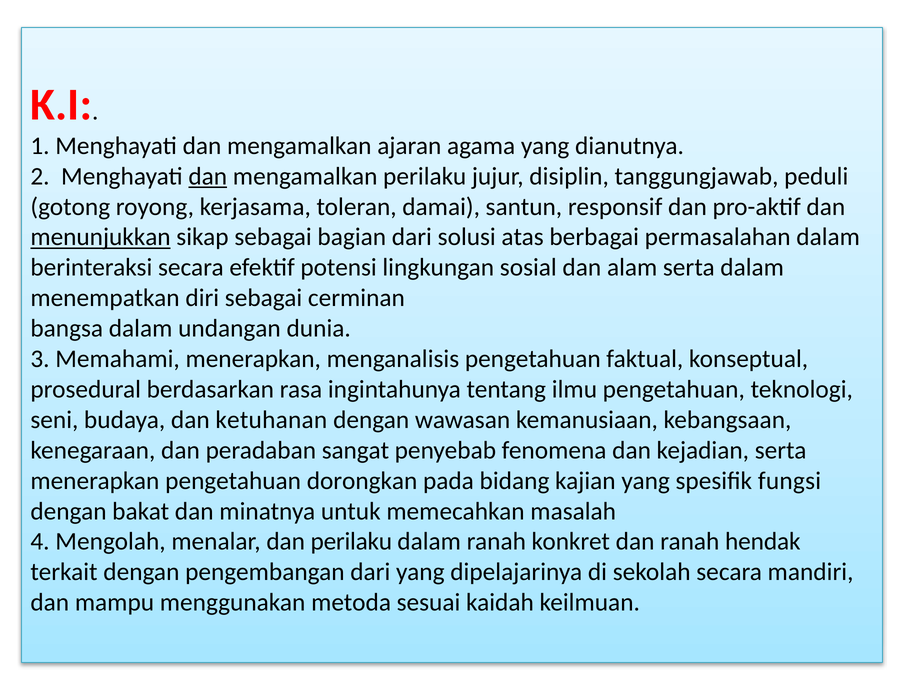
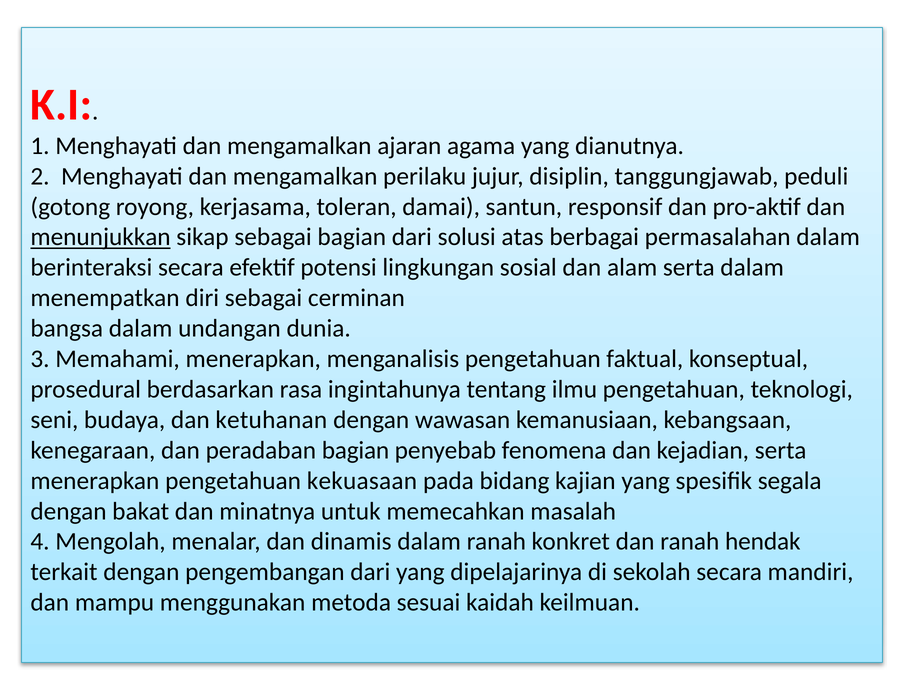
dan underline: present -> none (208, 176)
peradaban sangat: sangat -> bagian (355, 450)
dorongkan: dorongkan -> kekuasaan (362, 480)
fungsi: fungsi -> segala (790, 480)
dan perilaku: perilaku -> dinamis (351, 541)
